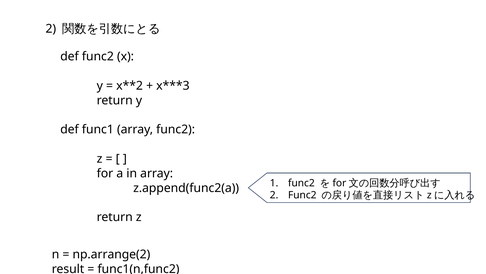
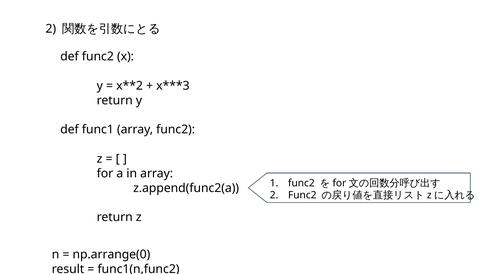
np.arrange(2: np.arrange(2 -> np.arrange(0 (111, 254)
